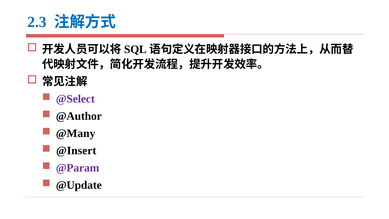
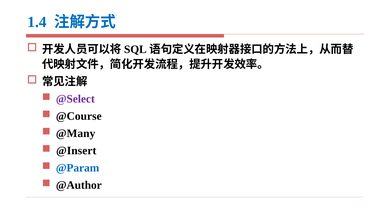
2.3: 2.3 -> 1.4 (37, 22)
@Author: @Author -> @Course (79, 116)
@Param colour: purple -> blue (78, 168)
@Update: @Update -> @Author (79, 185)
